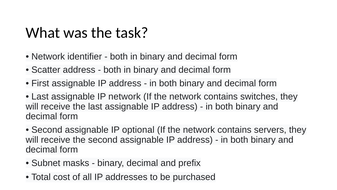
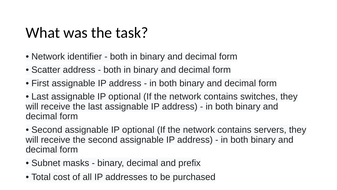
Last assignable IP network: network -> optional (125, 97)
